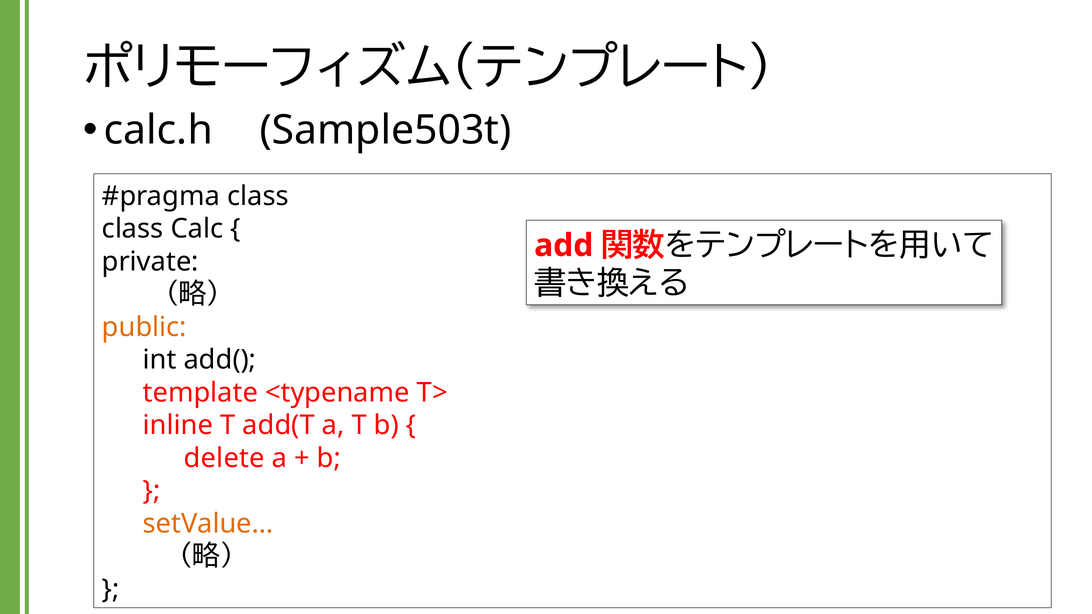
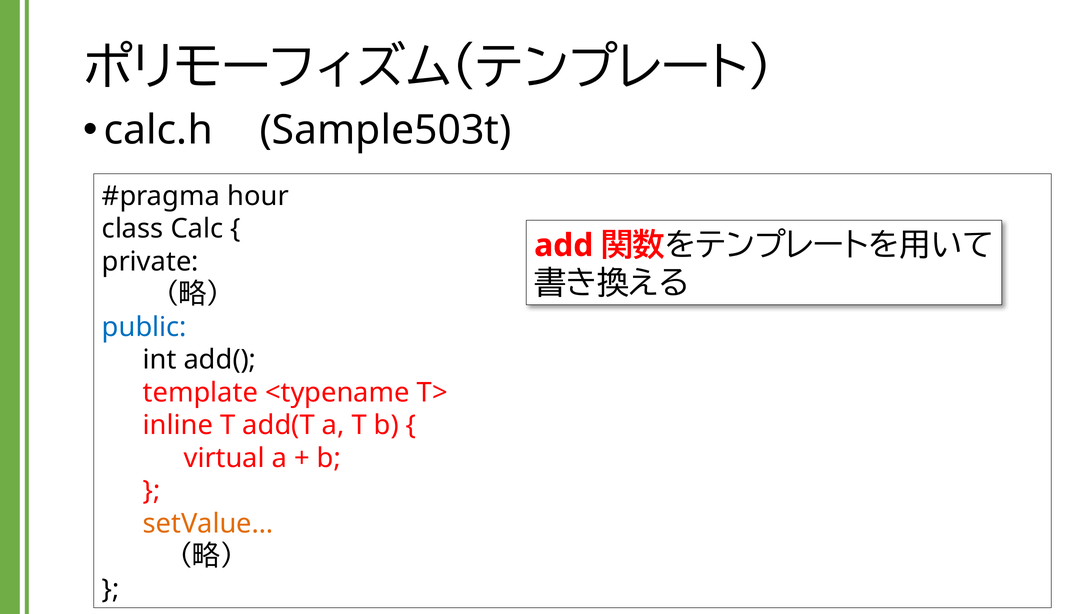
class: class -> hour (258, 196)
public colour: orange -> blue (144, 327)
delete: delete -> virtual (224, 458)
